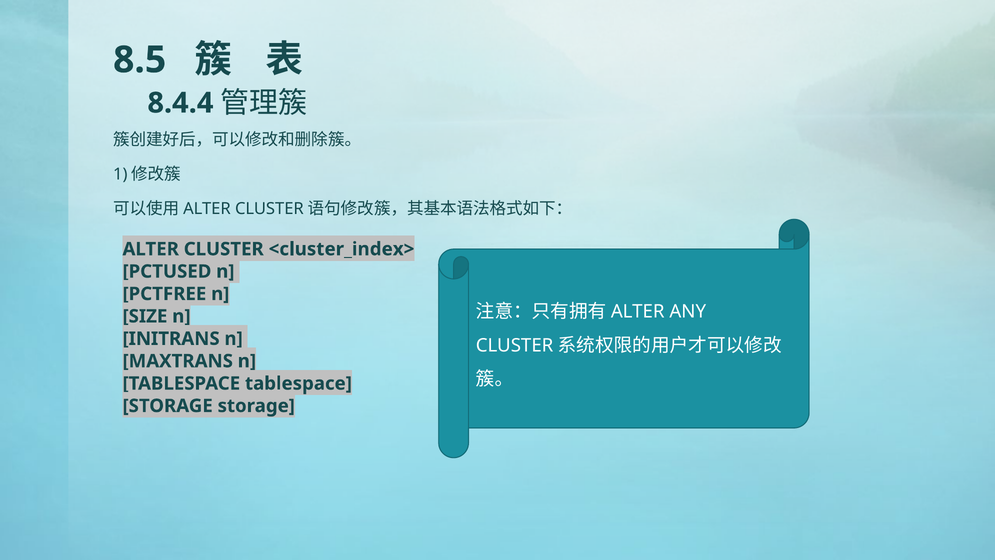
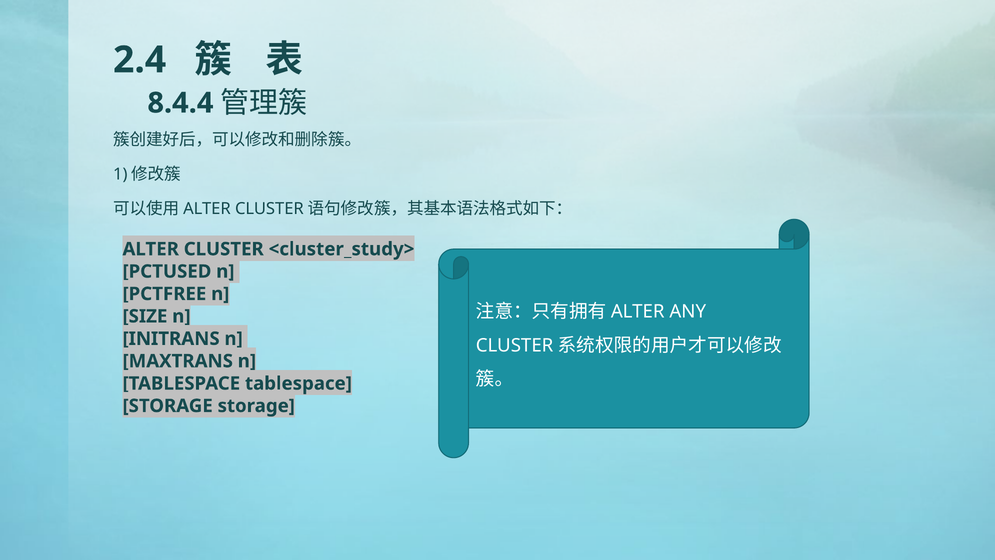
8.5: 8.5 -> 2.4 (140, 60)
<cluster_index>: <cluster_index> -> <cluster_study> (342, 249)
